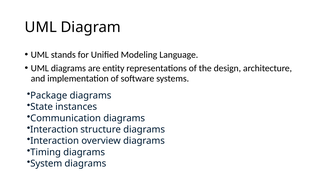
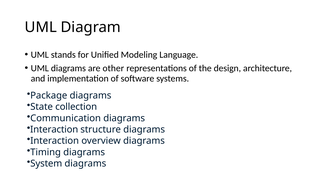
entity: entity -> other (113, 68)
instances: instances -> collection (76, 107)
